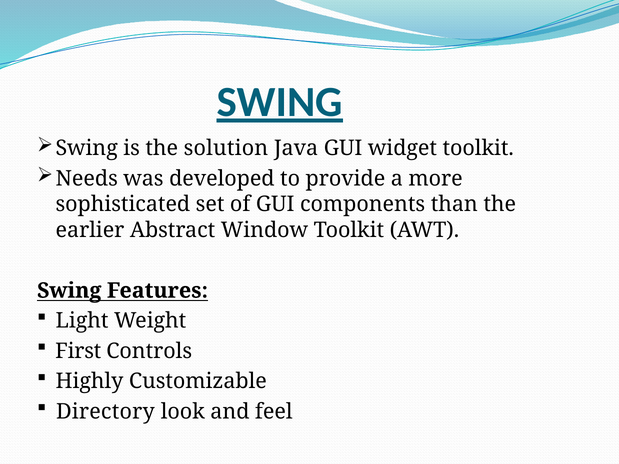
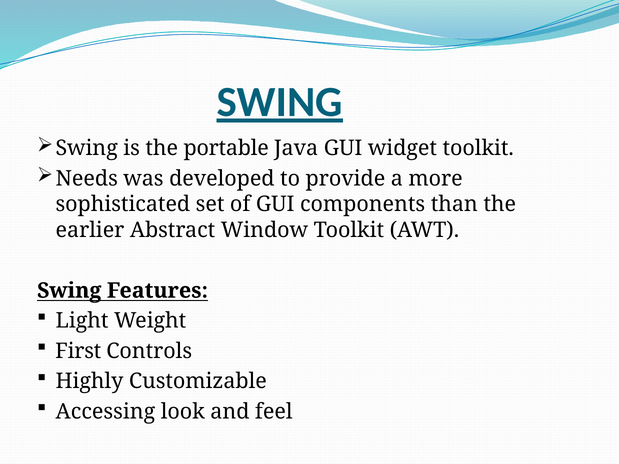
solution: solution -> portable (226, 148)
Directory: Directory -> Accessing (105, 412)
